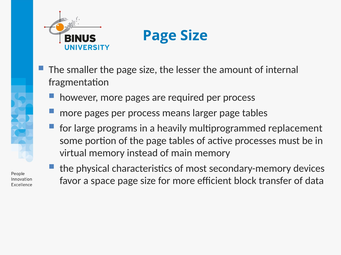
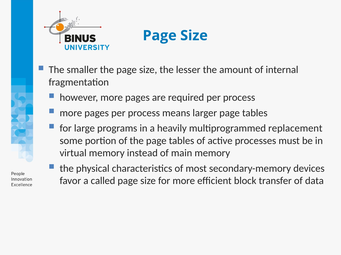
space: space -> called (103, 181)
